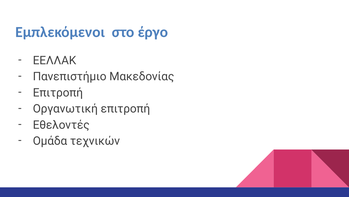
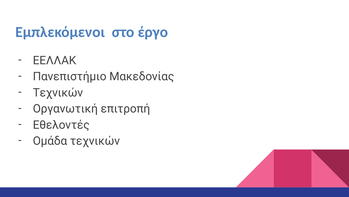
Επιτροπή: Επιτροπή -> Τεχνικών (58, 92)
